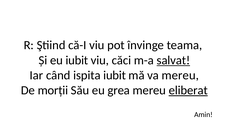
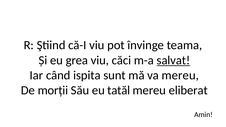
eu iubit: iubit -> grea (77, 60)
ispita iubit: iubit -> sunt (115, 75)
grea: grea -> tatăl (119, 90)
eliberat underline: present -> none (188, 90)
